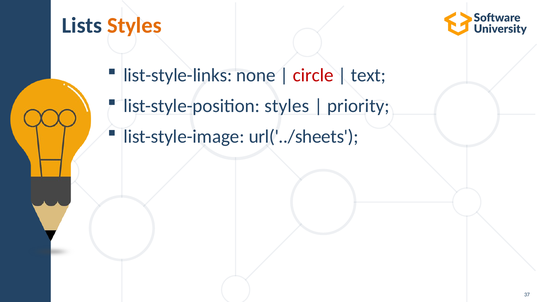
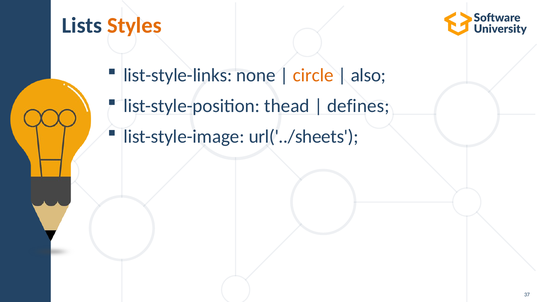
circle colour: red -> orange (313, 75)
text: text -> also (368, 75)
list-style-position styles: styles -> thead (287, 106)
priority: priority -> defines (358, 106)
